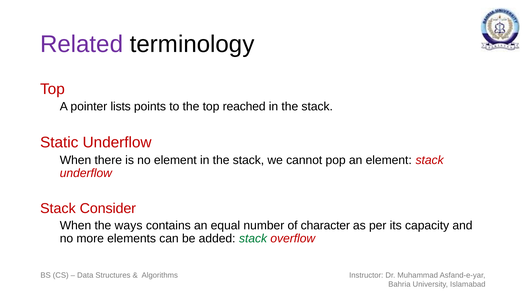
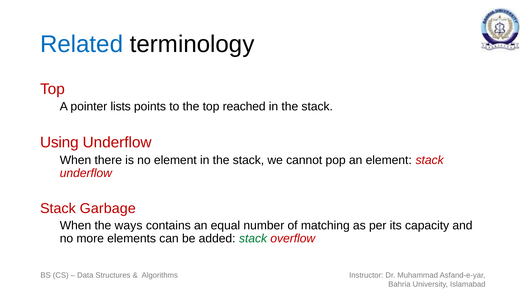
Related colour: purple -> blue (82, 44)
Static: Static -> Using (59, 142)
Consider: Consider -> Garbage (108, 208)
character: character -> matching (325, 225)
